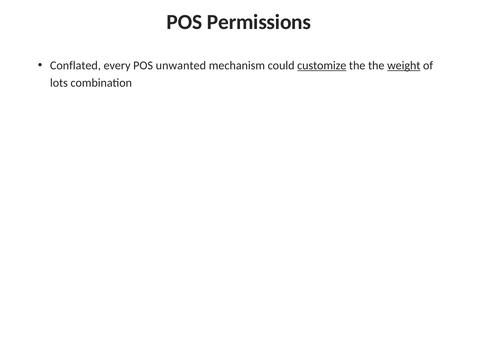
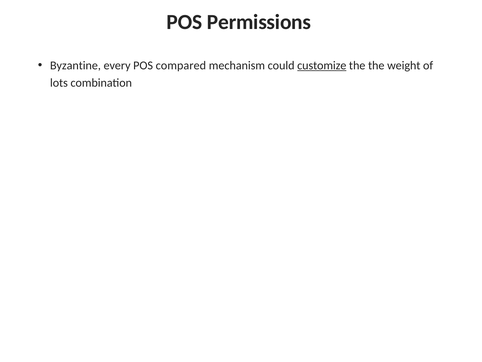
Conflated: Conflated -> Byzantine (75, 65)
unwanted: unwanted -> compared (181, 65)
weight underline: present -> none (404, 65)
